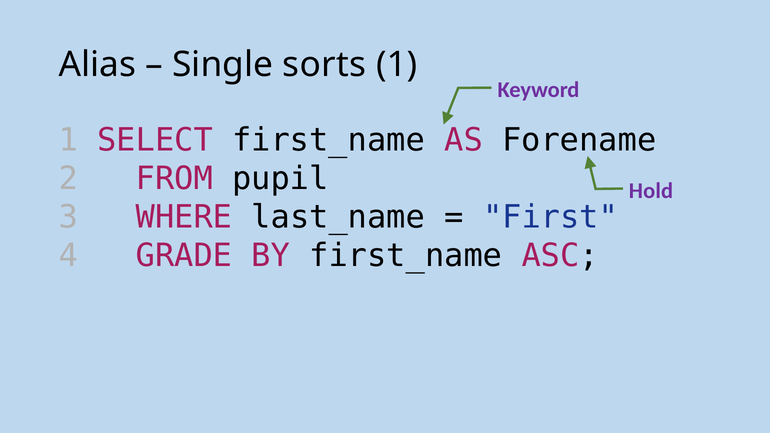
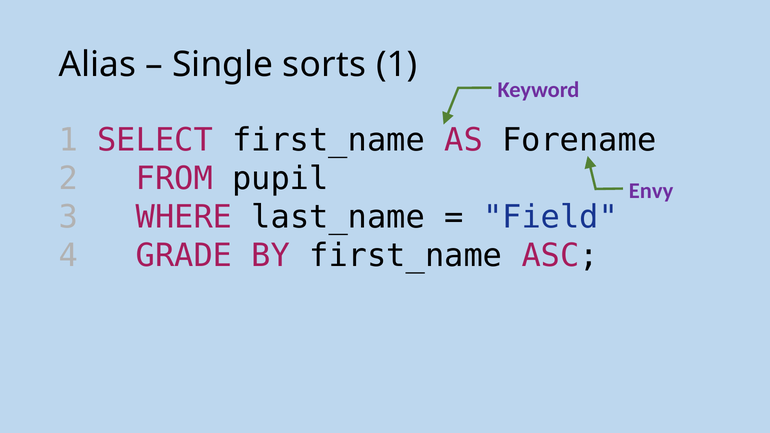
Hold: Hold -> Envy (651, 191)
First: First -> Field (551, 217)
